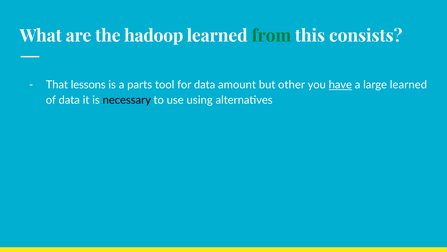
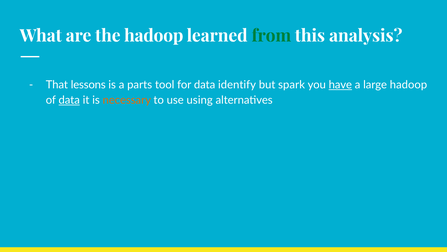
consists: consists -> analysis (366, 36)
amount: amount -> identify (237, 85)
other: other -> spark (292, 85)
large learned: learned -> hadoop (408, 85)
data underline: none -> present (69, 100)
necessary colour: black -> orange (127, 100)
